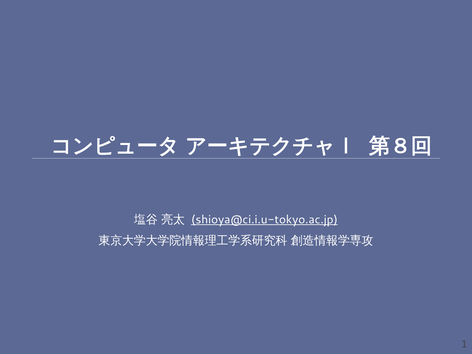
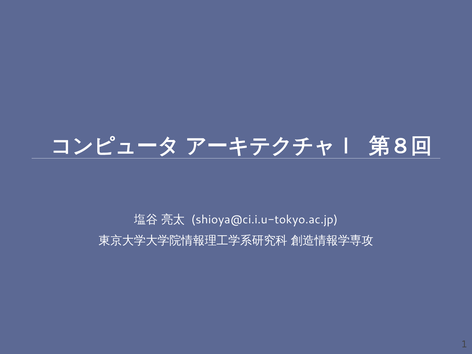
shioya@ci.i.u-tokyo.ac.jp underline: present -> none (264, 220)
